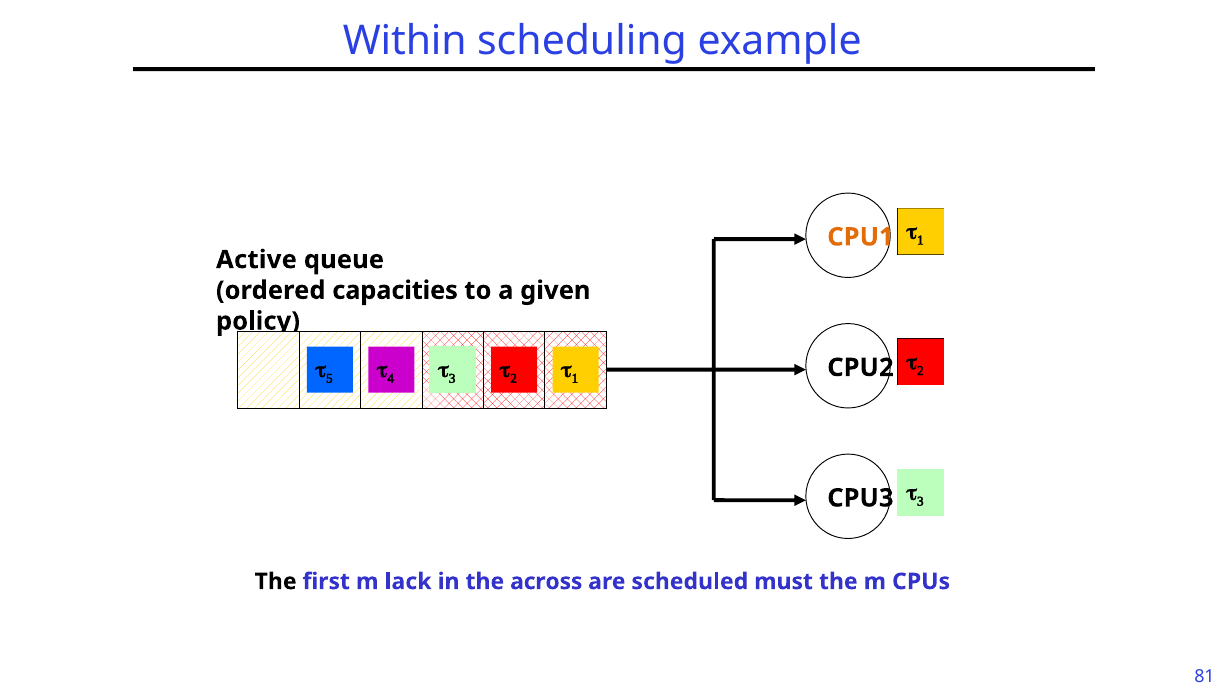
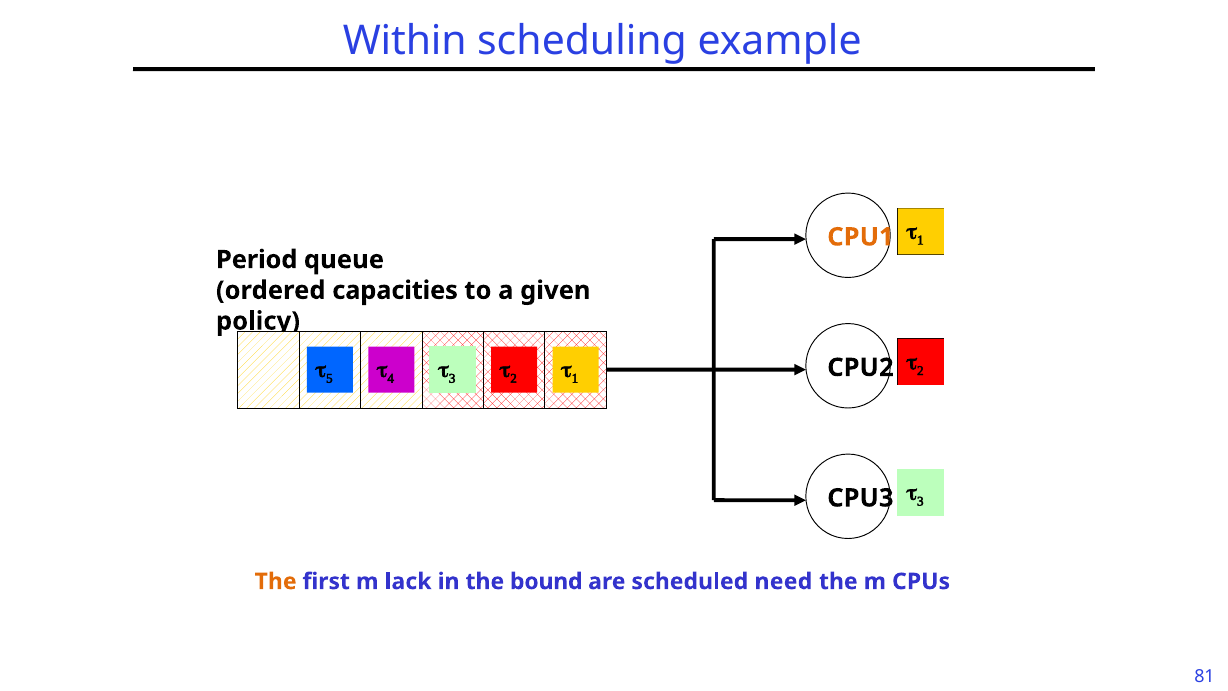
Active: Active -> Period (257, 260)
The colour: black -> orange (276, 581)
across: across -> bound (546, 581)
must: must -> need (783, 581)
